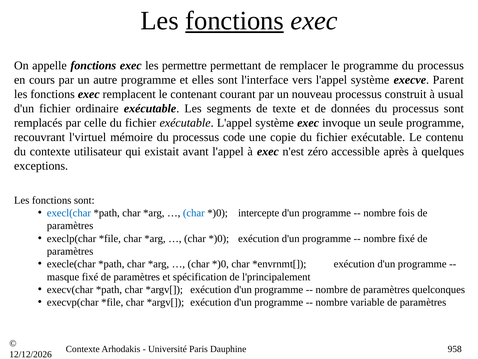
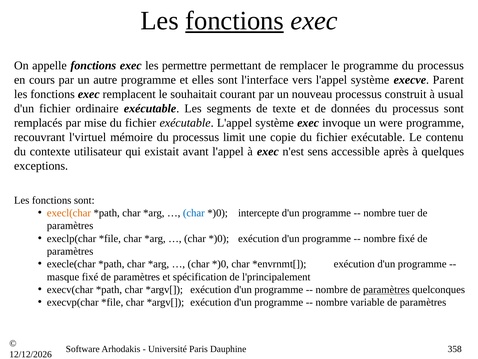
contenant: contenant -> souhaitait (194, 94)
celle: celle -> mise (95, 123)
seule: seule -> were (391, 123)
code: code -> limit (234, 137)
zéro: zéro -> sens (318, 151)
execl(char colour: blue -> orange (69, 213)
fois: fois -> tuer (406, 213)
paramètres underline: none -> present (386, 289)
Contexte: Contexte -> Software (83, 349)
958: 958 -> 358 (455, 349)
